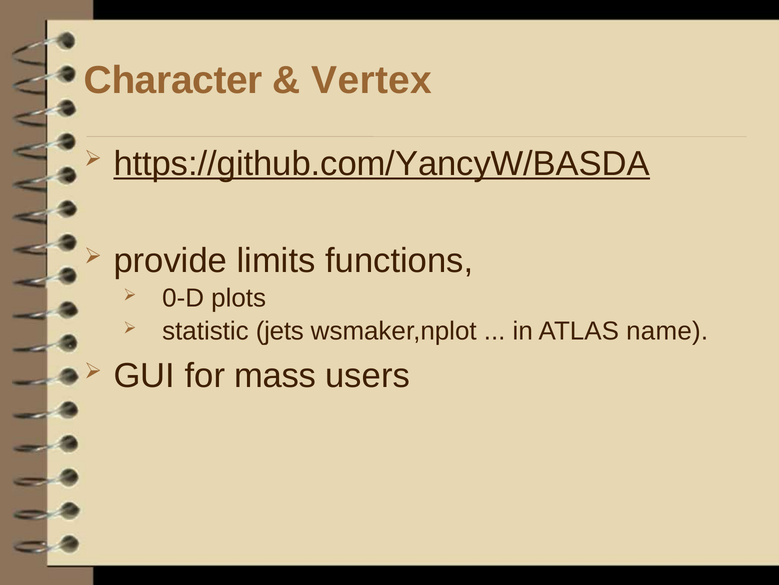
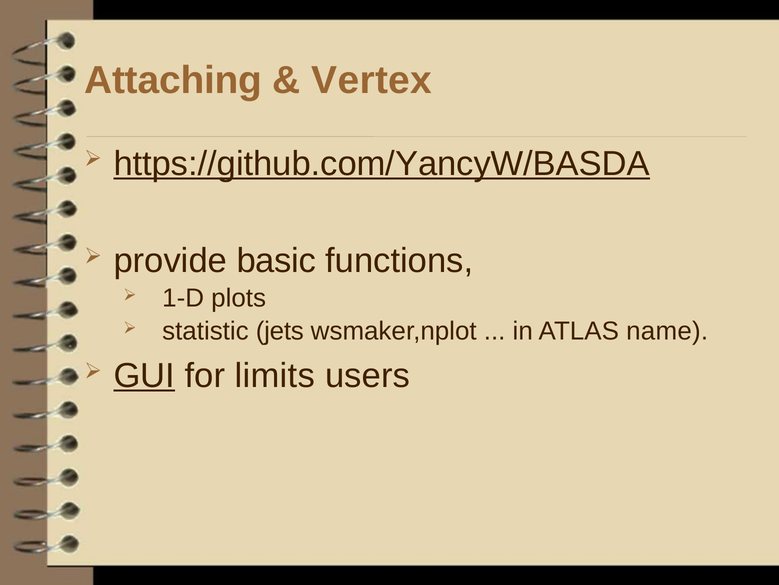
Character: Character -> Attaching (173, 80)
limits: limits -> basic (276, 260)
0-D: 0-D -> 1-D (183, 298)
GUI underline: none -> present (144, 375)
mass: mass -> limits (275, 375)
